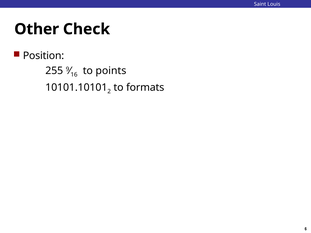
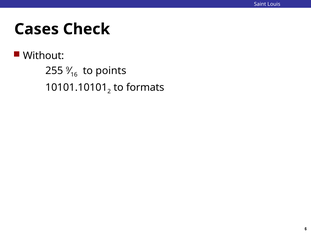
Other: Other -> Cases (37, 29)
Position: Position -> Without (43, 56)
